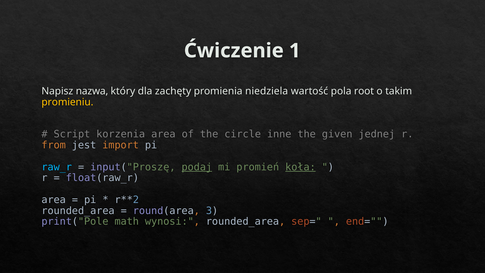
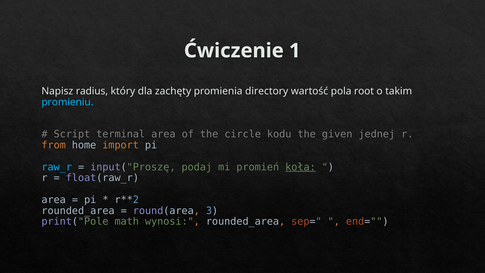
nazwa: nazwa -> radius (92, 91)
niedziela: niedziela -> directory (267, 91)
promieniu colour: yellow -> light blue (67, 102)
korzenia: korzenia -> terminal (121, 134)
inne: inne -> kodu (279, 134)
jest: jest -> home (84, 145)
podaj underline: present -> none (197, 167)
